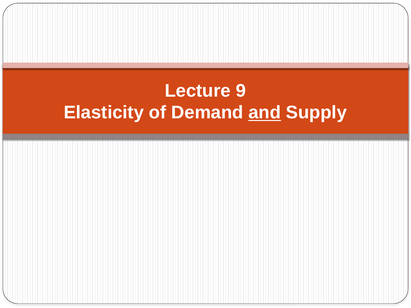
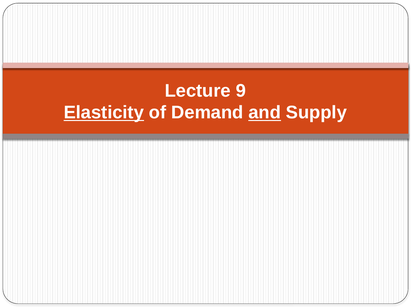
Elasticity underline: none -> present (104, 113)
